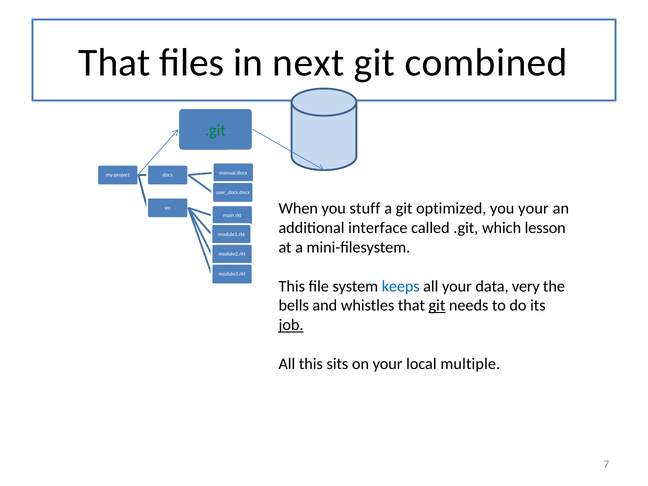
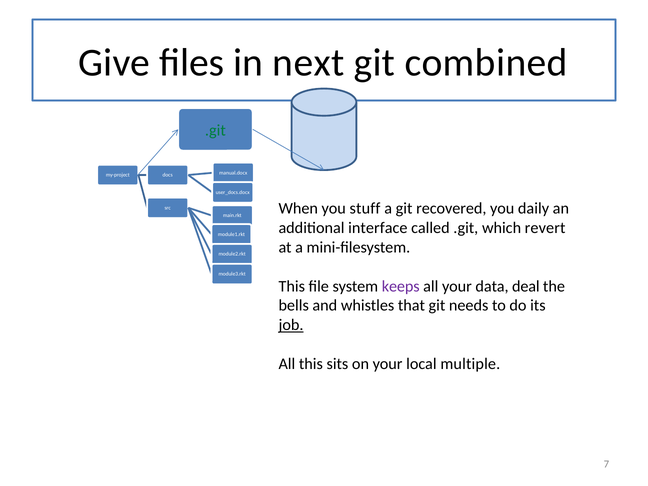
That: That -> Give (114, 63)
optimized: optimized -> recovered (451, 208)
you your: your -> daily (534, 208)
lesson: lesson -> revert (545, 228)
keeps colour: blue -> purple (401, 286)
very: very -> deal (526, 286)
git underline: present -> none (437, 306)
